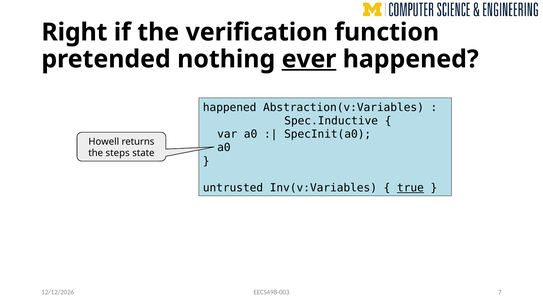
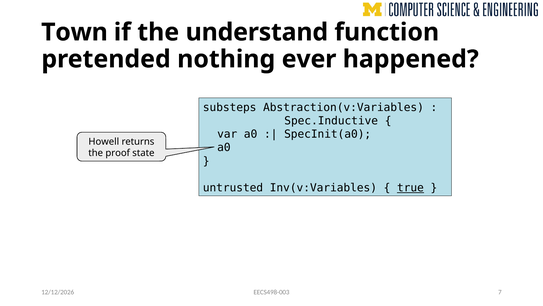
Right: Right -> Town (74, 32)
verification: verification -> understand (257, 32)
ever underline: present -> none (309, 59)
happened: happened -> substeps (230, 107)
steps: steps -> proof (118, 153)
